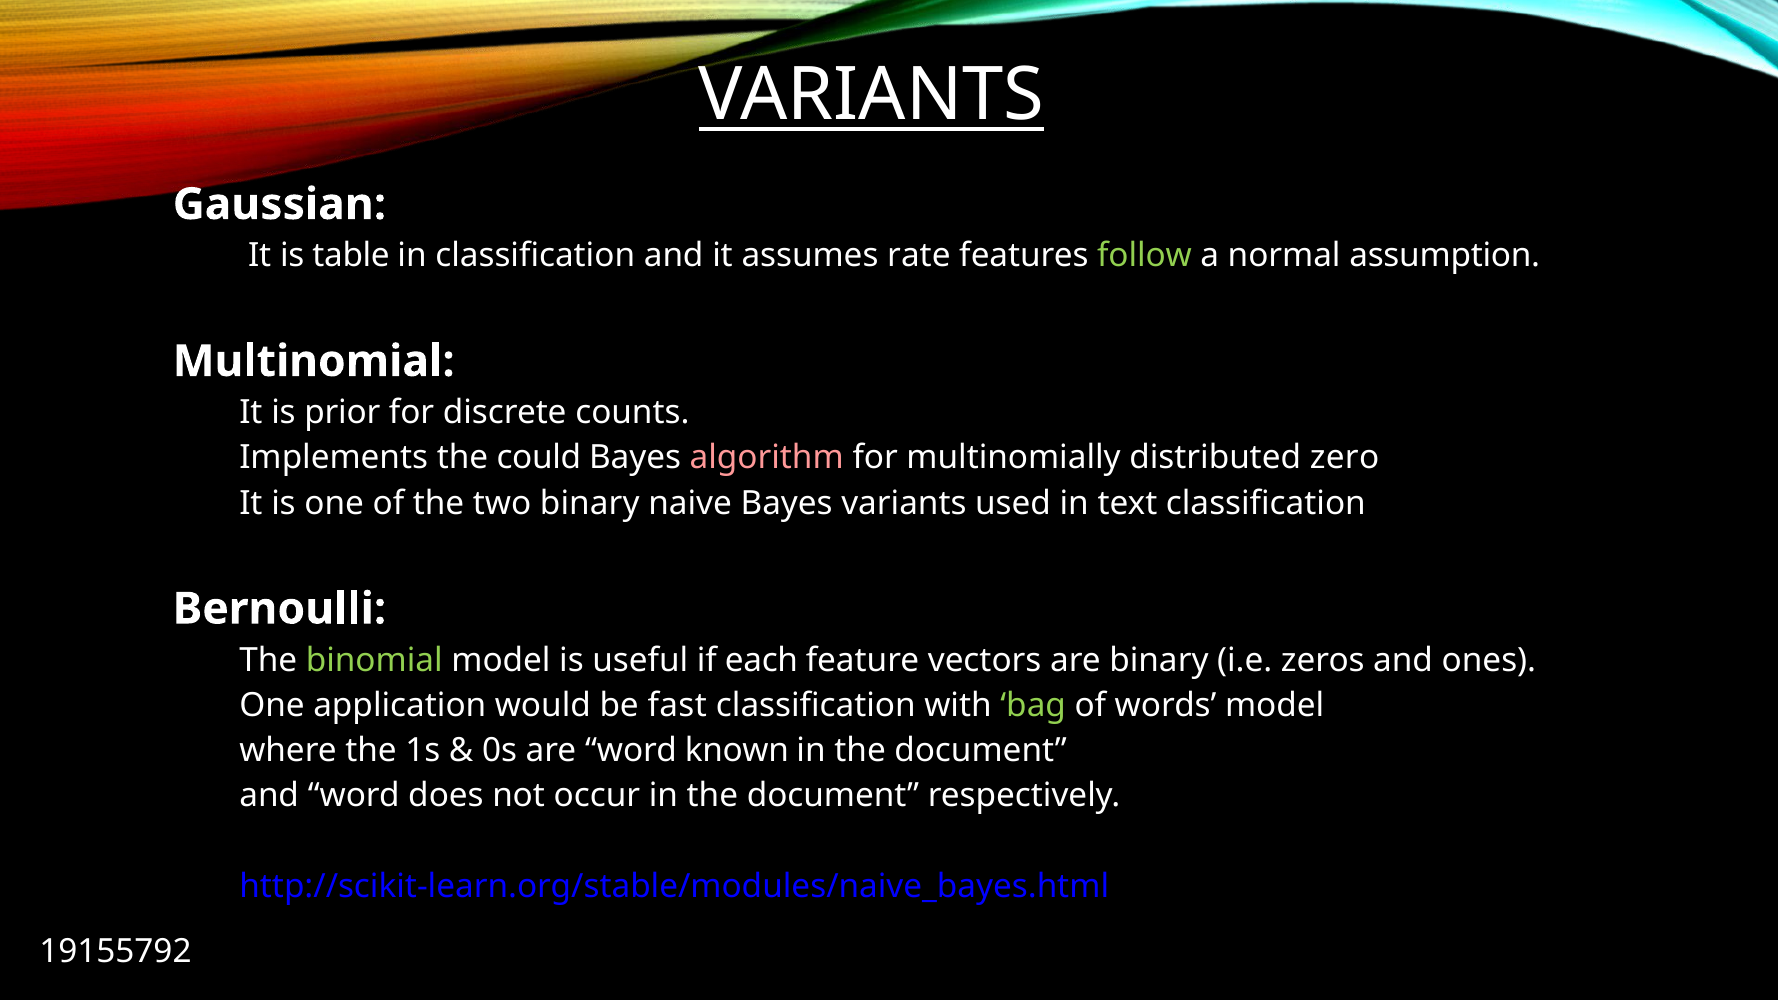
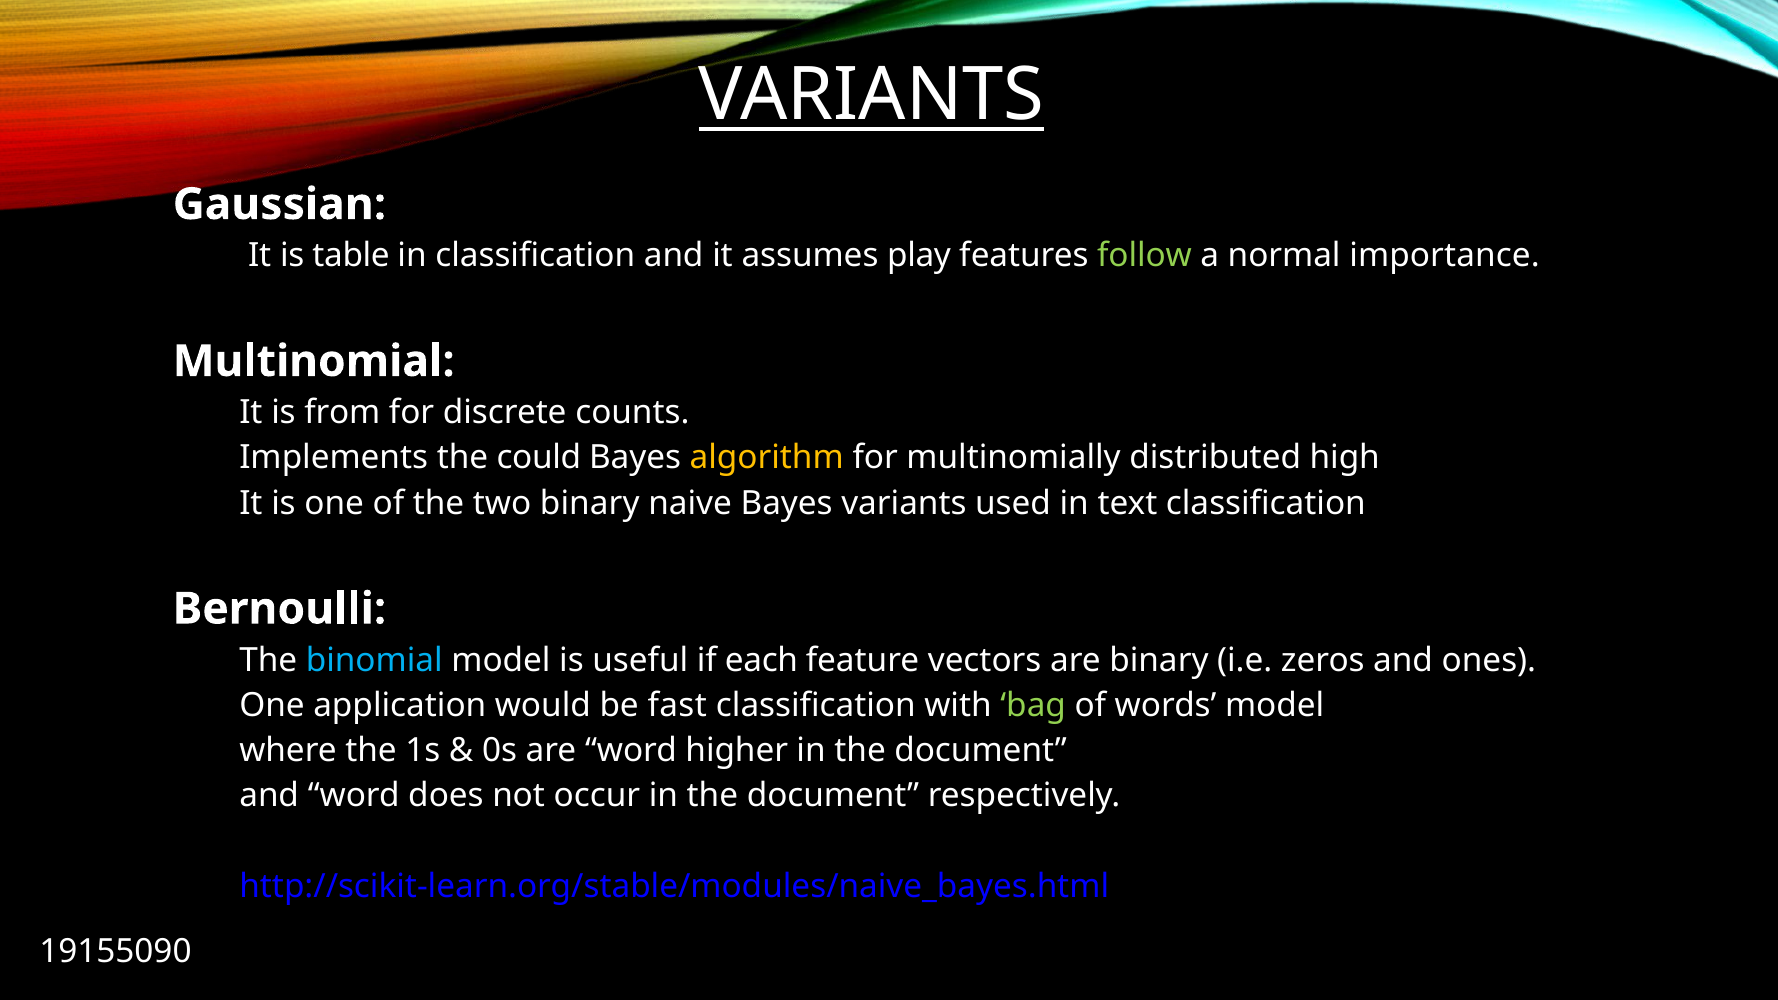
rate: rate -> play (919, 256)
assumption: assumption -> importance (1445, 256)
prior: prior -> from (342, 413)
algorithm colour: pink -> yellow (767, 458)
zero: zero -> high (1345, 458)
binomial colour: light green -> light blue (374, 660)
known: known -> higher (737, 751)
19155792: 19155792 -> 19155090 (115, 952)
